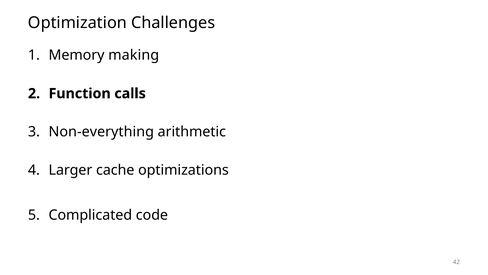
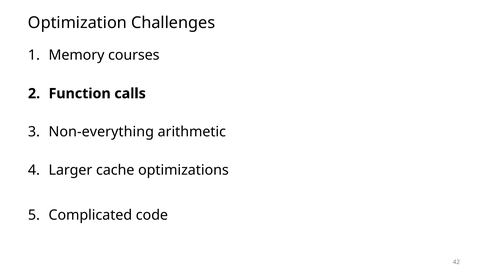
making: making -> courses (134, 55)
